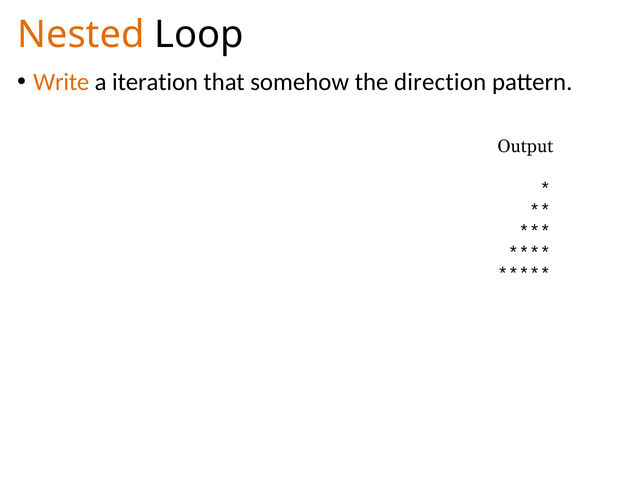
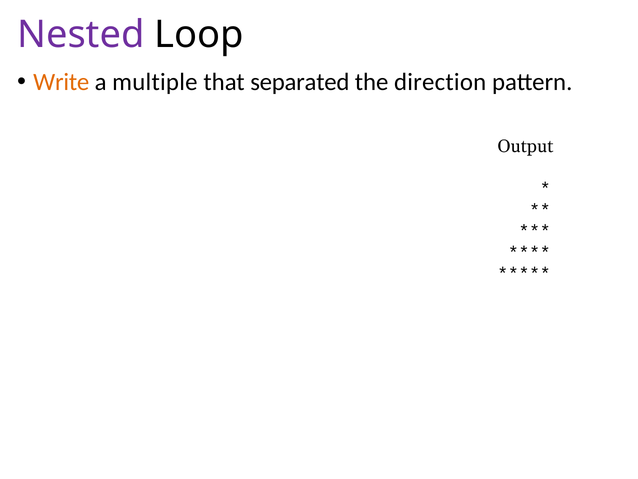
Nested colour: orange -> purple (81, 35)
iteration: iteration -> multiple (155, 82)
somehow: somehow -> separated (300, 82)
